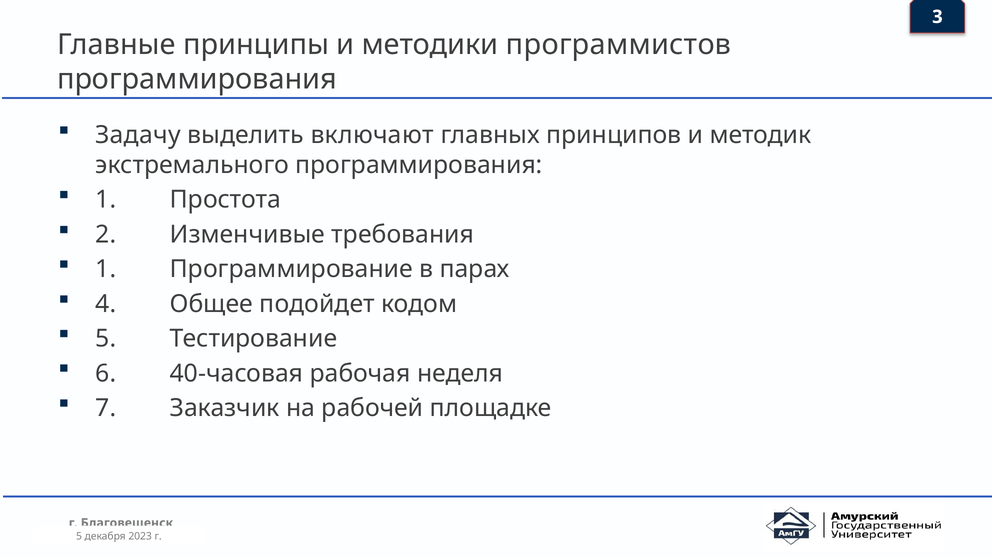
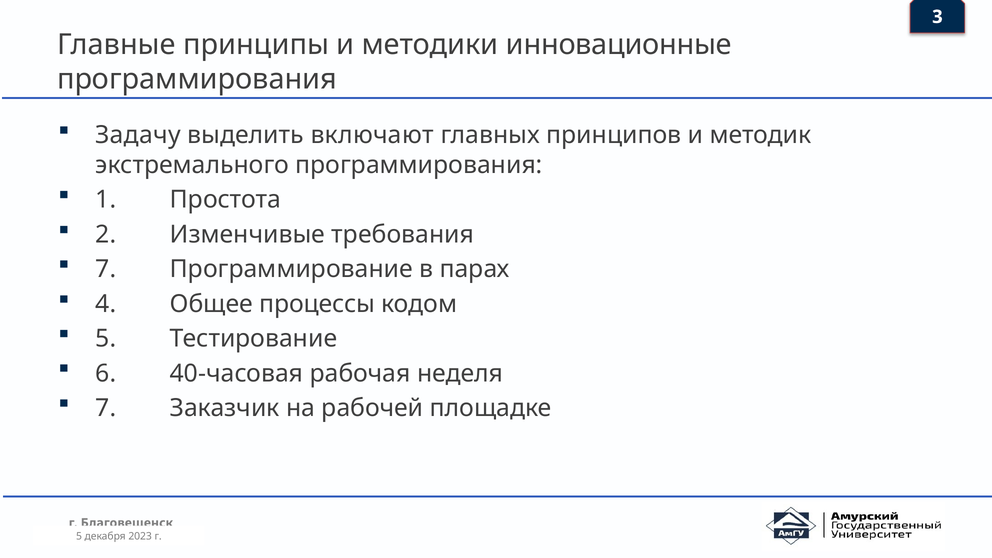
программистов: программистов -> инновационные (619, 44)
1: 1 -> 7 (106, 269)
подойдет: подойдет -> процессы (317, 304)
